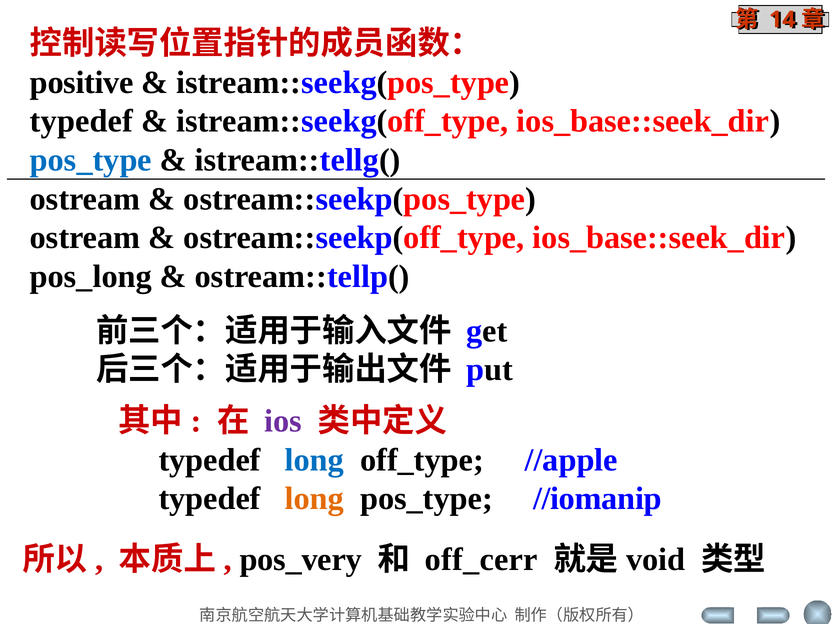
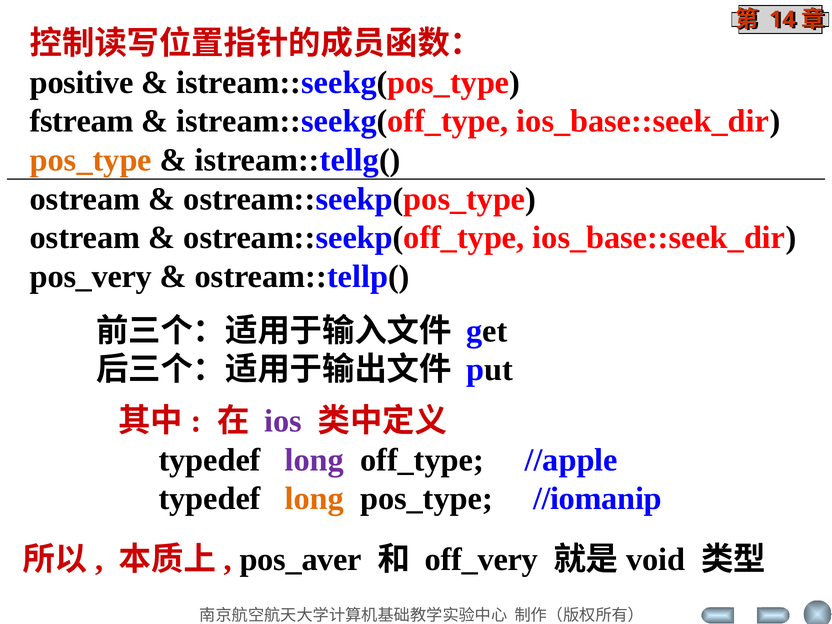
typedef: typedef -> fstream (82, 121)
pos_type colour: blue -> orange (91, 160)
pos_long: pos_long -> pos_very (91, 277)
long colour: blue -> purple (314, 460)
pos_very: pos_very -> pos_aver (301, 560)
off_cerr: off_cerr -> off_very (481, 560)
